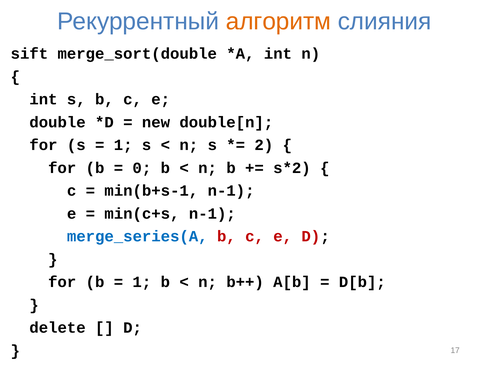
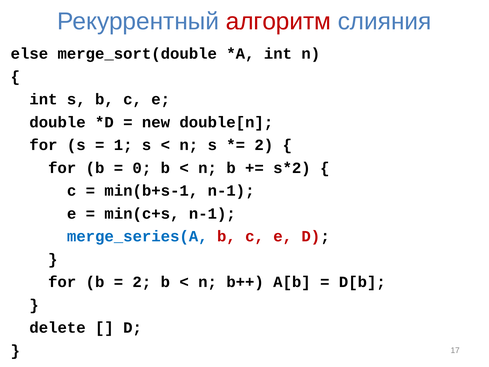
алгоритм colour: orange -> red (278, 21)
sift: sift -> else (29, 54)
1: 1 -> 2 (142, 282)
